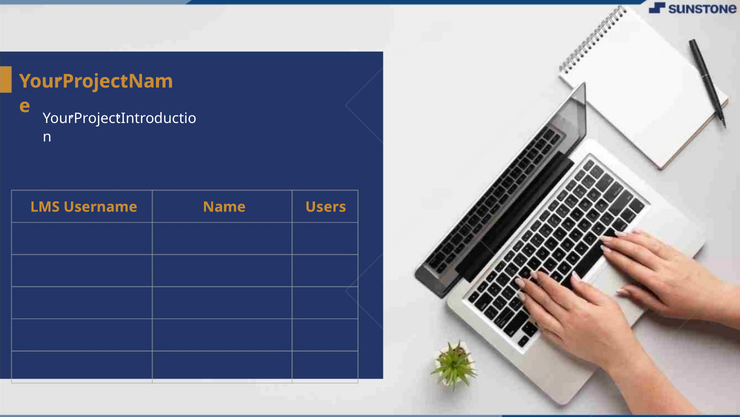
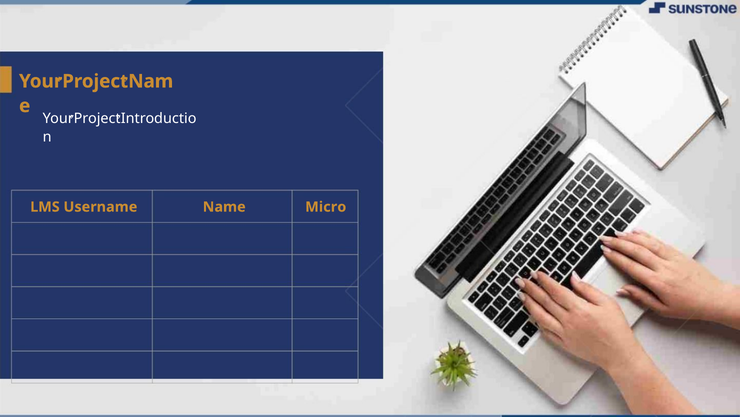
Users: Users -> Micro (326, 207)
